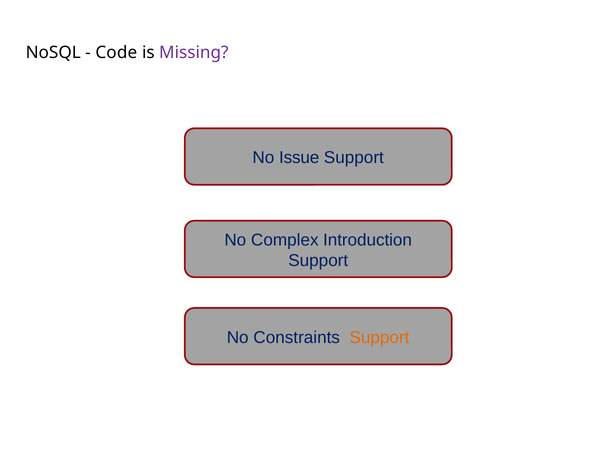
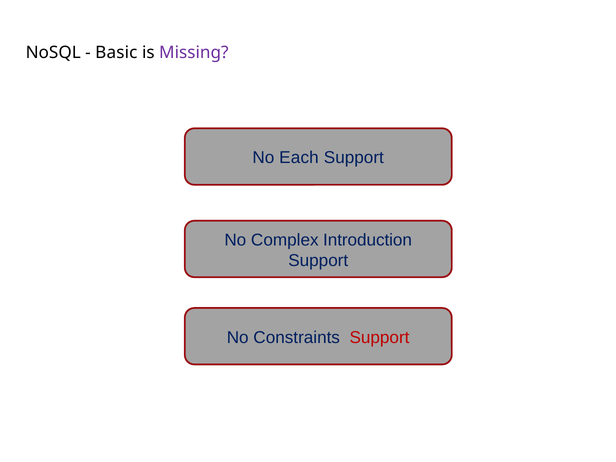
Code: Code -> Basic (116, 53)
Issue: Issue -> Each (299, 158)
Support colour: orange -> red (379, 337)
